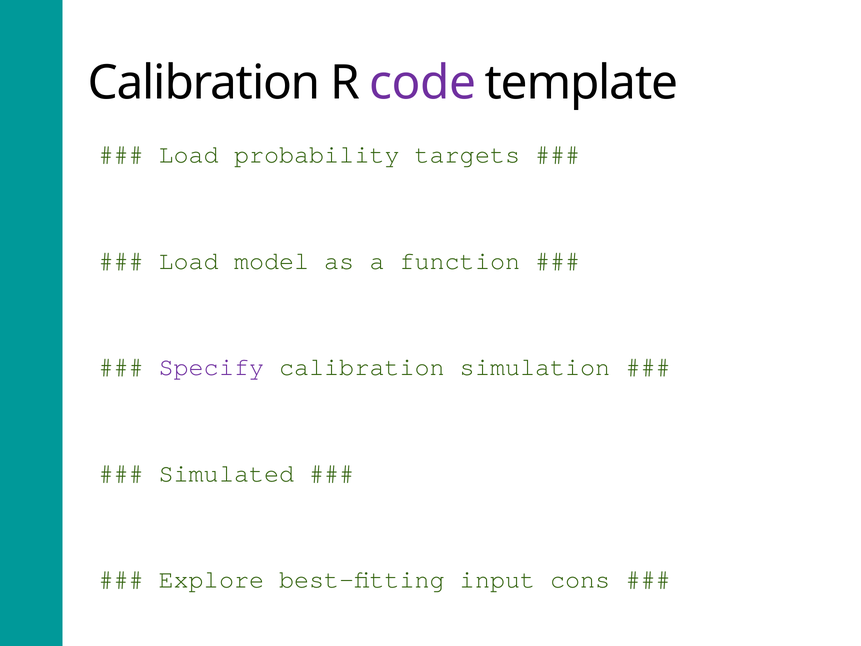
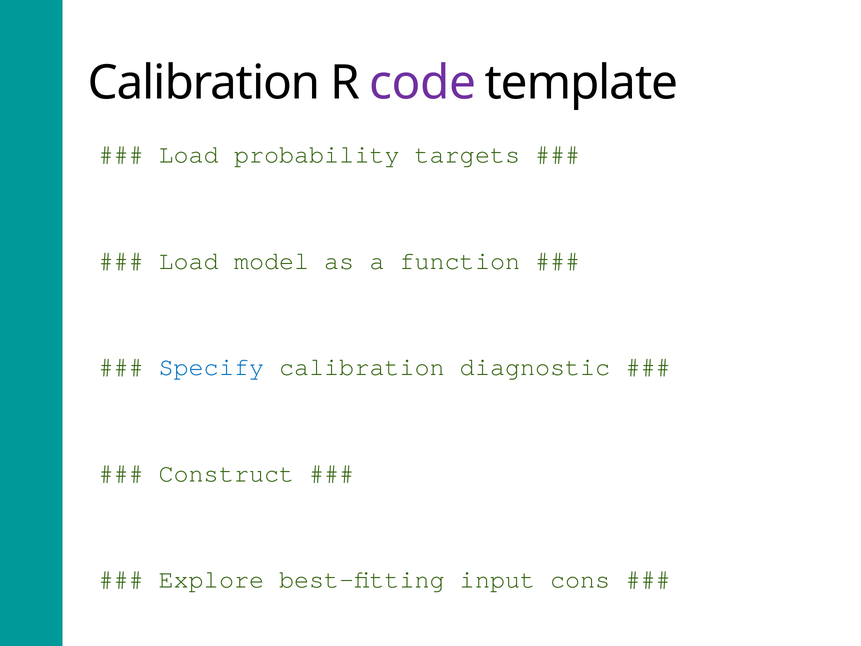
Specify colour: purple -> blue (211, 367)
simulation: simulation -> diagnostic (535, 367)
Simulated: Simulated -> Construct (227, 473)
